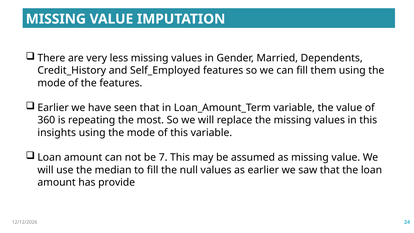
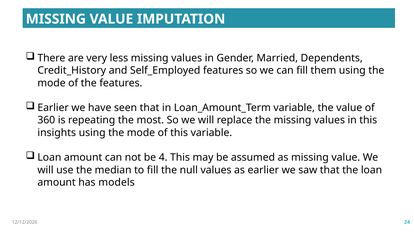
7: 7 -> 4 (163, 157)
provide: provide -> models (117, 182)
